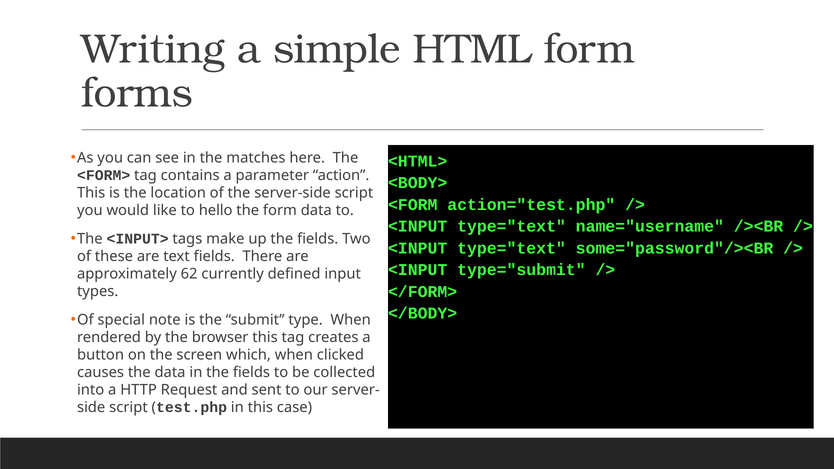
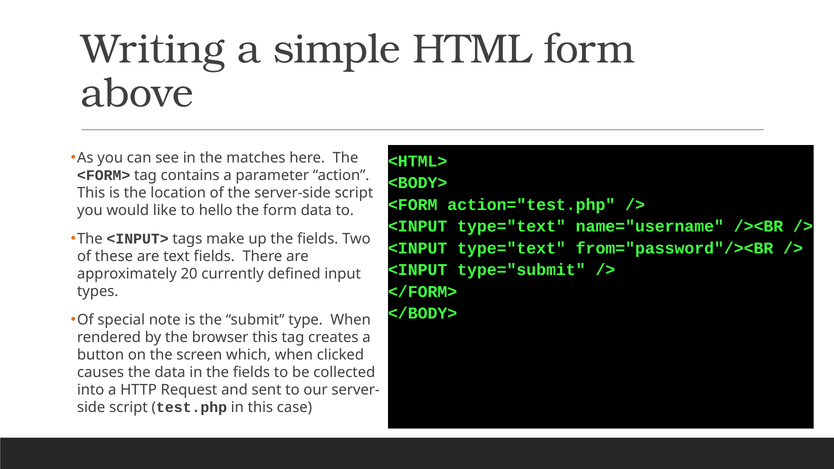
forms: forms -> above (137, 93)
some="password"/><BR: some="password"/><BR -> from="password"/><BR (675, 248)
62: 62 -> 20 (189, 274)
